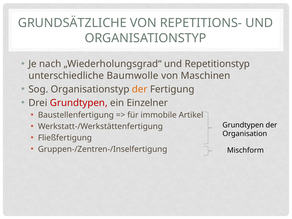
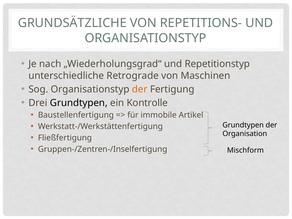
Baumwolle: Baumwolle -> Retrograde (133, 76)
Grundtypen colour: red -> black (79, 103)
Einzelner: Einzelner -> Kontrolle (147, 103)
